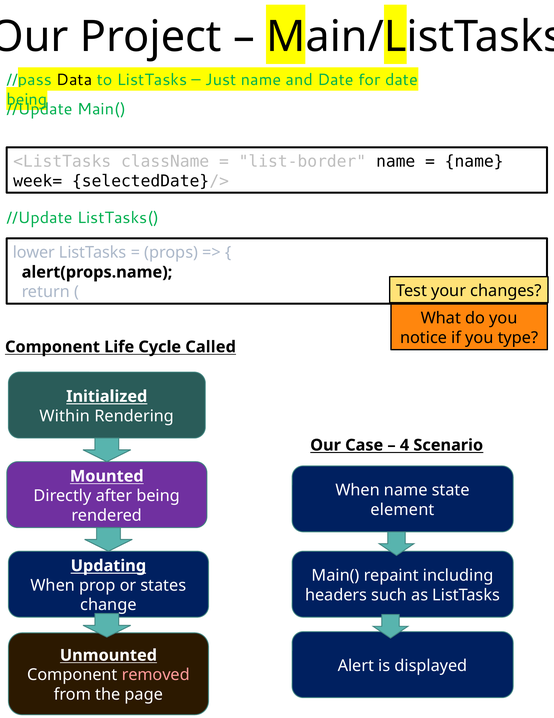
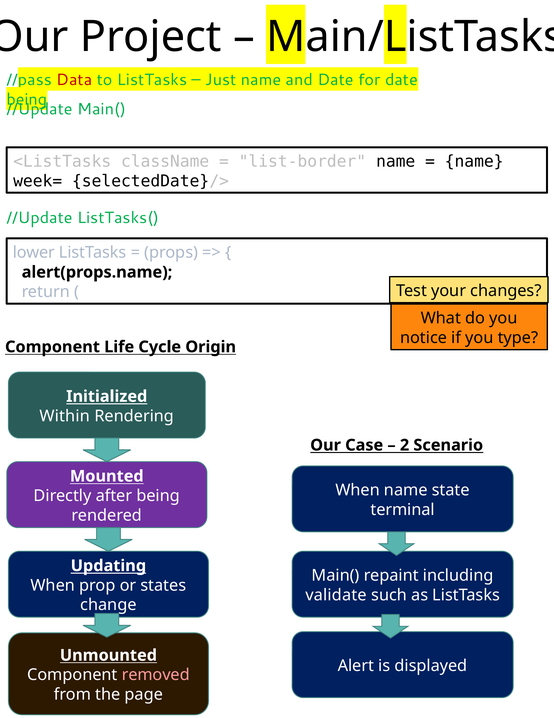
Data colour: black -> red (74, 80)
Called: Called -> Origin (211, 346)
4: 4 -> 2 (405, 444)
element: element -> terminal (403, 509)
headers: headers -> validate (336, 594)
